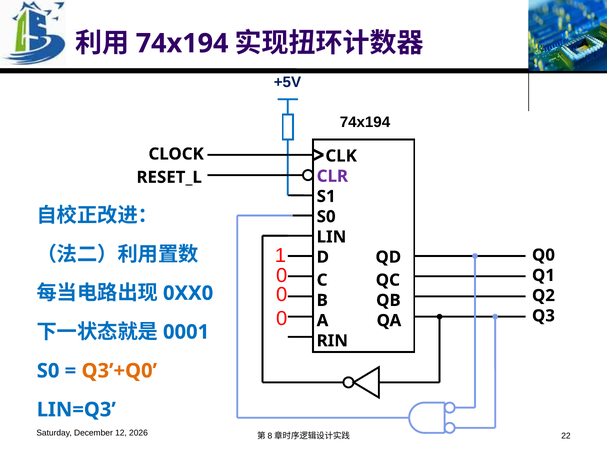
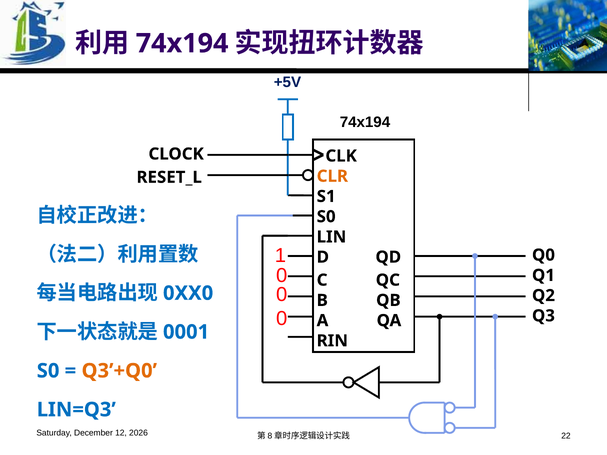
CLR colour: purple -> orange (332, 176)
